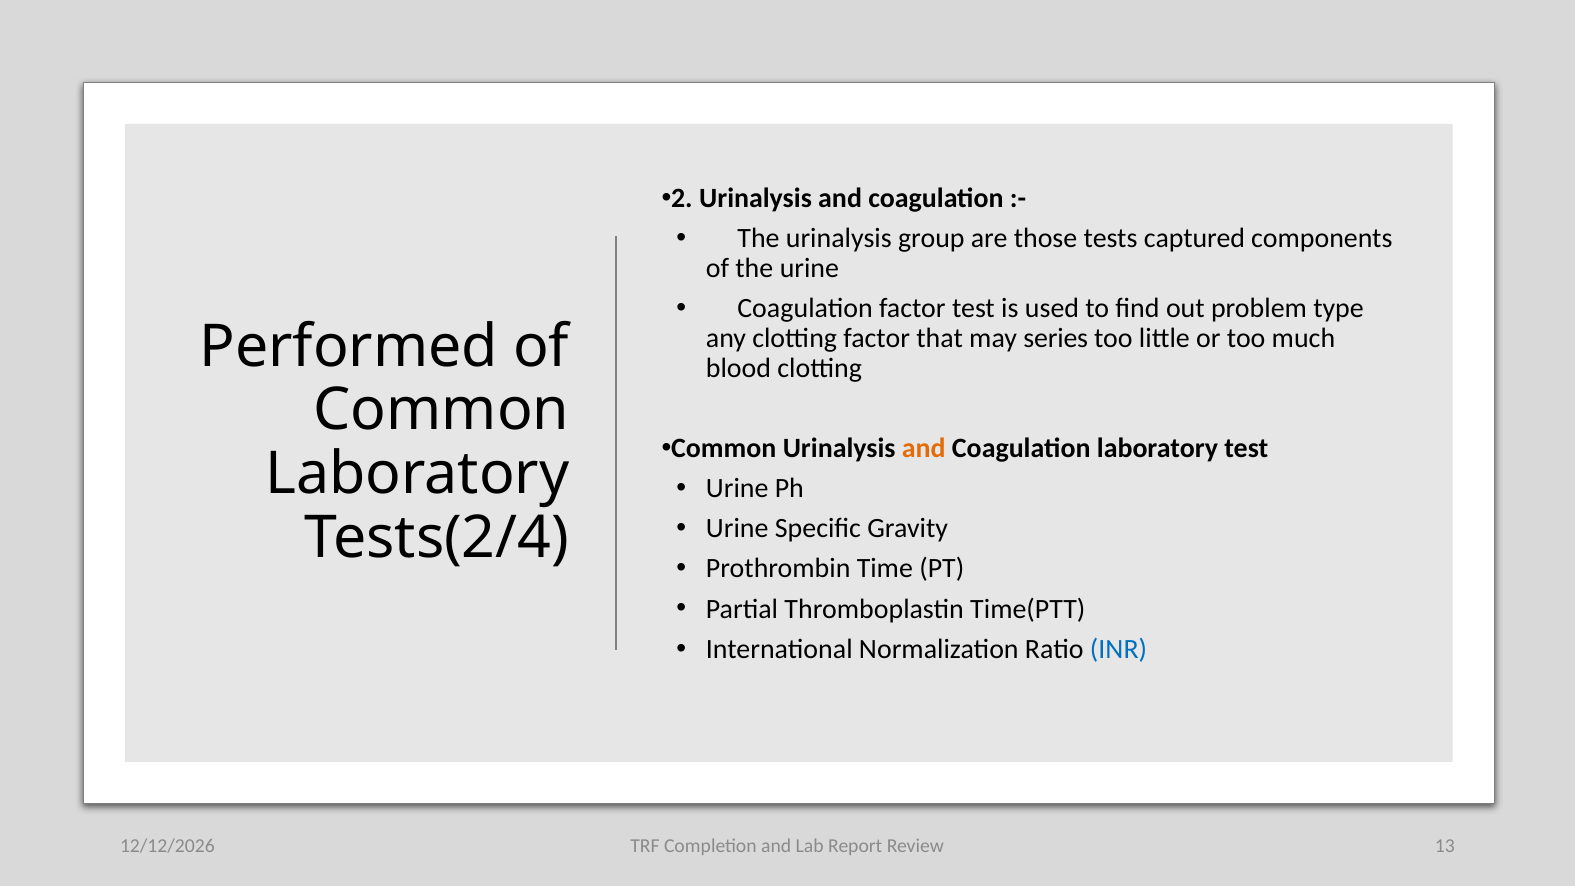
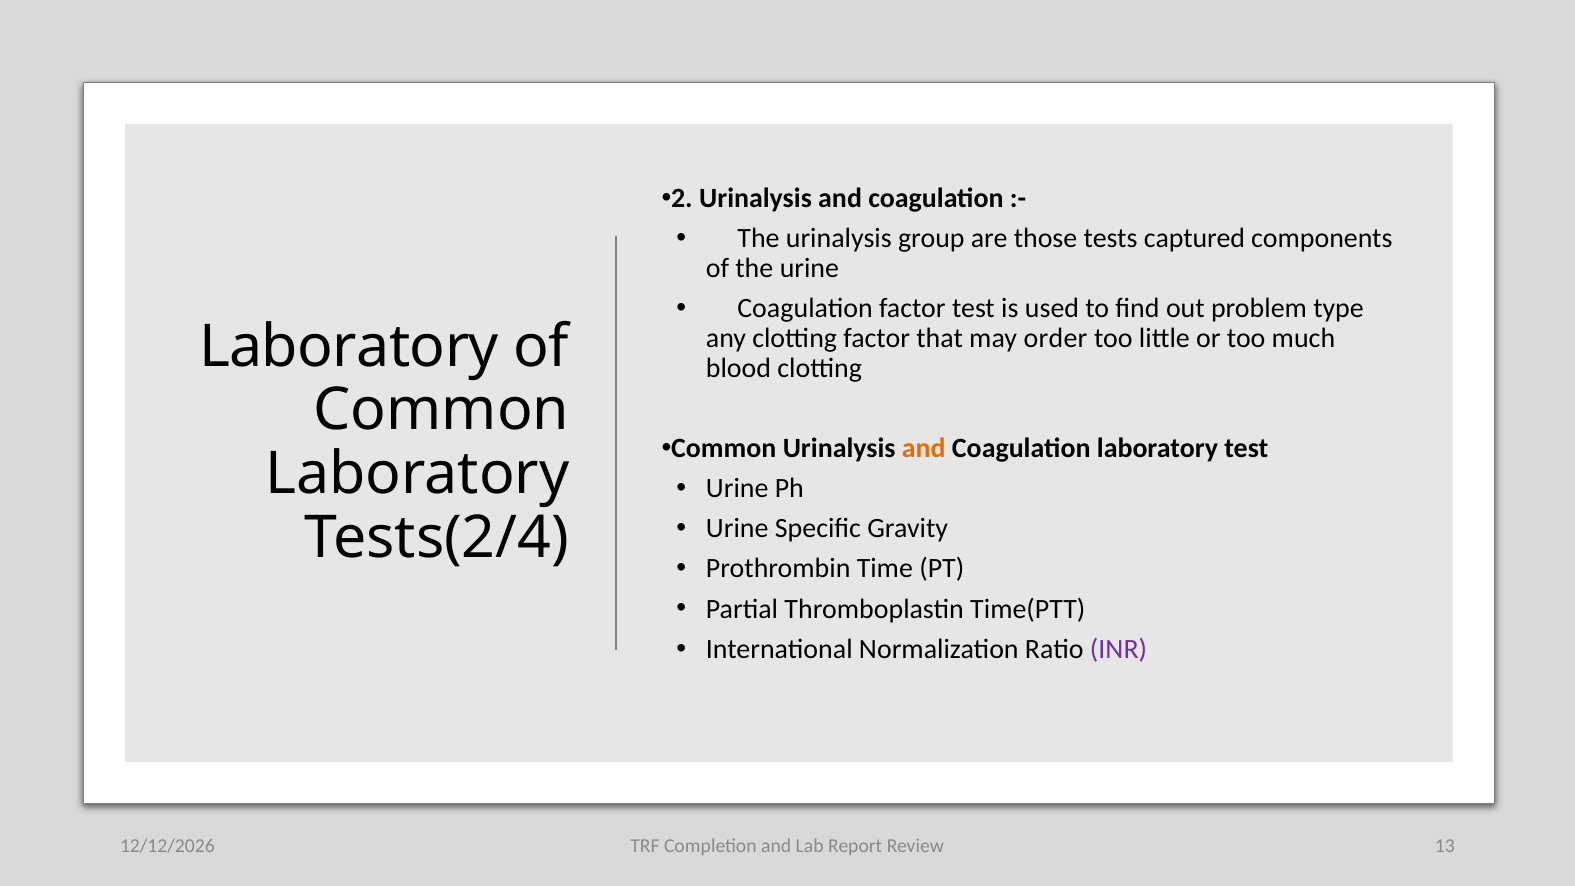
series: series -> order (1056, 338)
Performed: Performed -> Laboratory (349, 347)
INR colour: blue -> purple (1119, 649)
